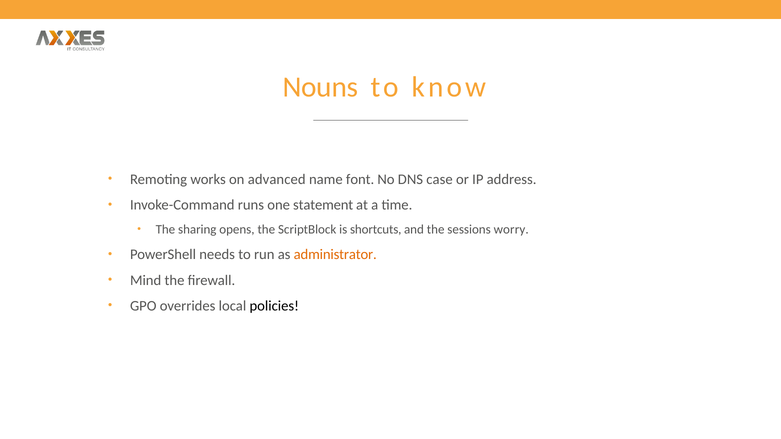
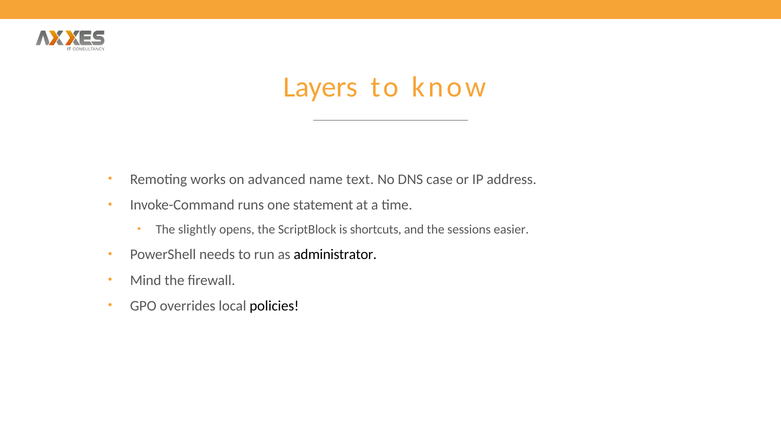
Nouns: Nouns -> Layers (320, 87)
font: font -> text (360, 180)
sharing: sharing -> slightly (197, 230)
worry: worry -> easier (511, 230)
administrator colour: orange -> black (335, 255)
